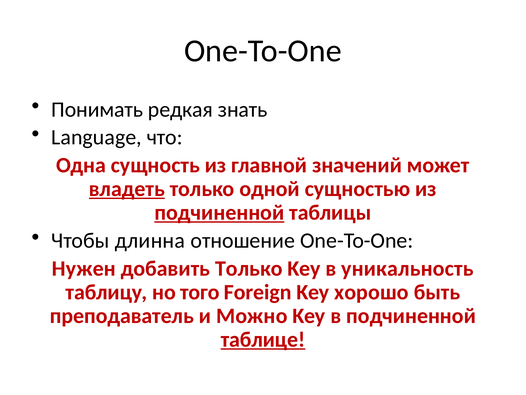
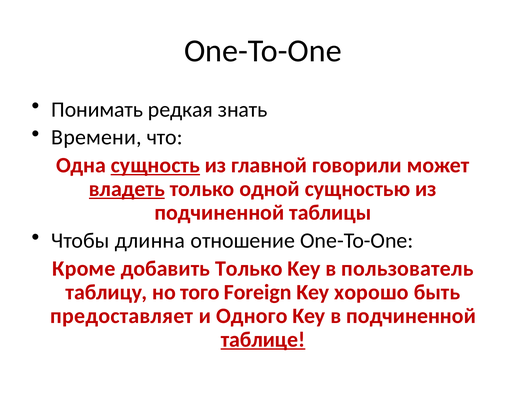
Language: Language -> Времени (96, 137)
сущность underline: none -> present (155, 165)
значений: значений -> говорили (357, 165)
подчиненной underline: present -> none (219, 212)
Нужен: Нужен -> Кроме (84, 268)
уникальность: уникальность -> пользователь (407, 268)
преподаватель: преподаватель -> предоставляет (122, 316)
Можно: Можно -> Одного (252, 316)
